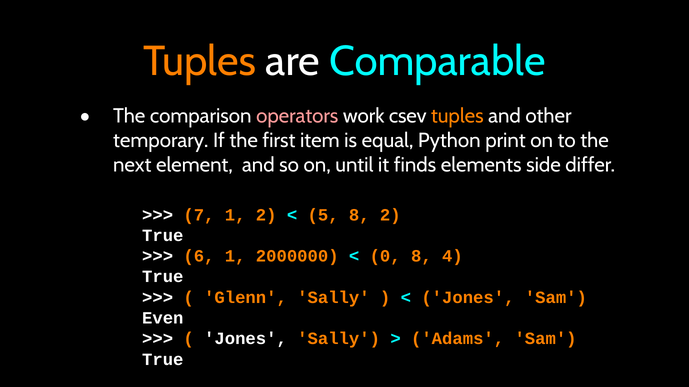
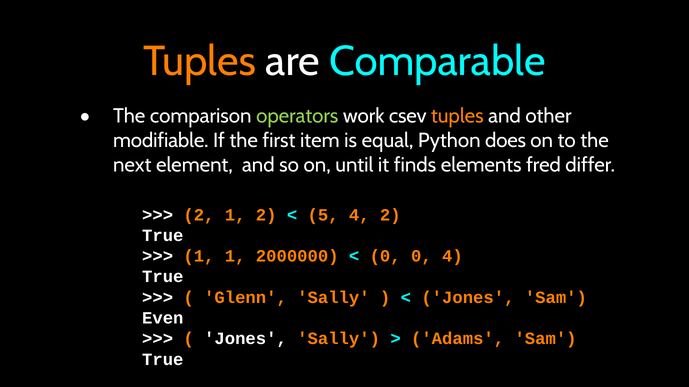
operators colour: pink -> light green (297, 116)
temporary: temporary -> modifiable (161, 141)
print: print -> does (506, 141)
side: side -> fred (544, 165)
7: 7 -> 2 (199, 215)
5 8: 8 -> 4 (359, 215)
6: 6 -> 1 (199, 257)
0 8: 8 -> 0 (421, 257)
